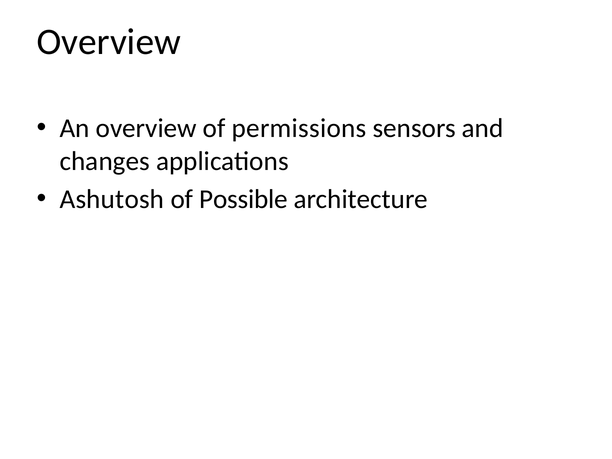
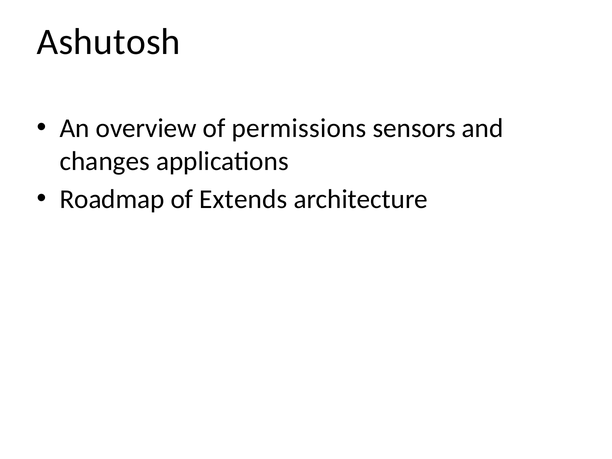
Overview: Overview -> Ashutosh (109, 42)
Ashutosh: Ashutosh -> Roadmap (112, 199)
Possible: Possible -> Extends (243, 199)
